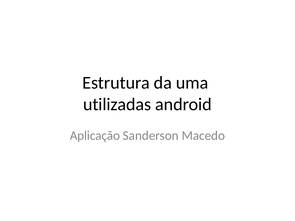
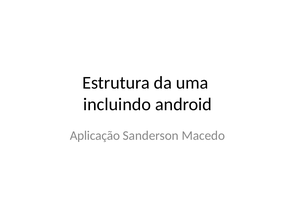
utilizadas: utilizadas -> incluindo (117, 105)
